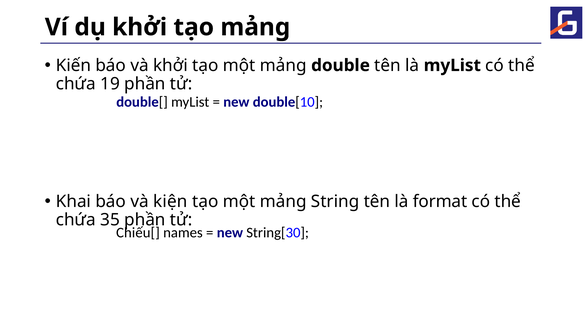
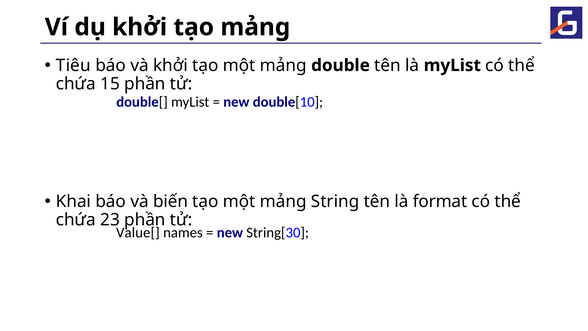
Kiến: Kiến -> Tiêu (73, 65)
19: 19 -> 15 (110, 84)
kiện: kiện -> biến (171, 201)
35: 35 -> 23 (110, 220)
Chiếu[: Chiếu[ -> Value[ (138, 233)
